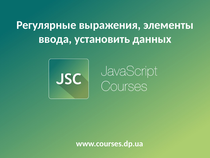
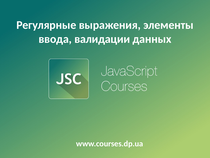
установить: установить -> валидации (102, 39)
